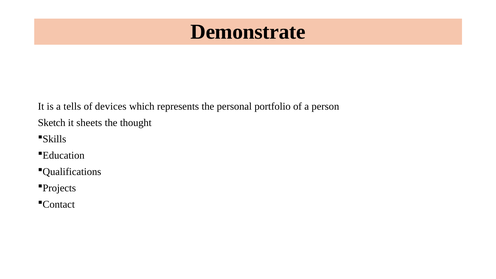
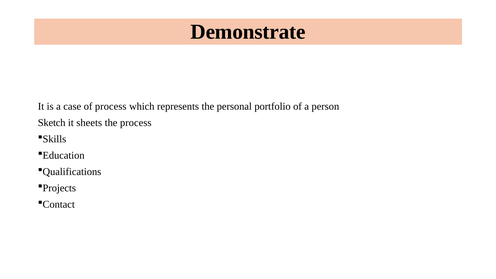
tells: tells -> case (72, 106)
of devices: devices -> process (111, 106)
the thought: thought -> process (136, 123)
